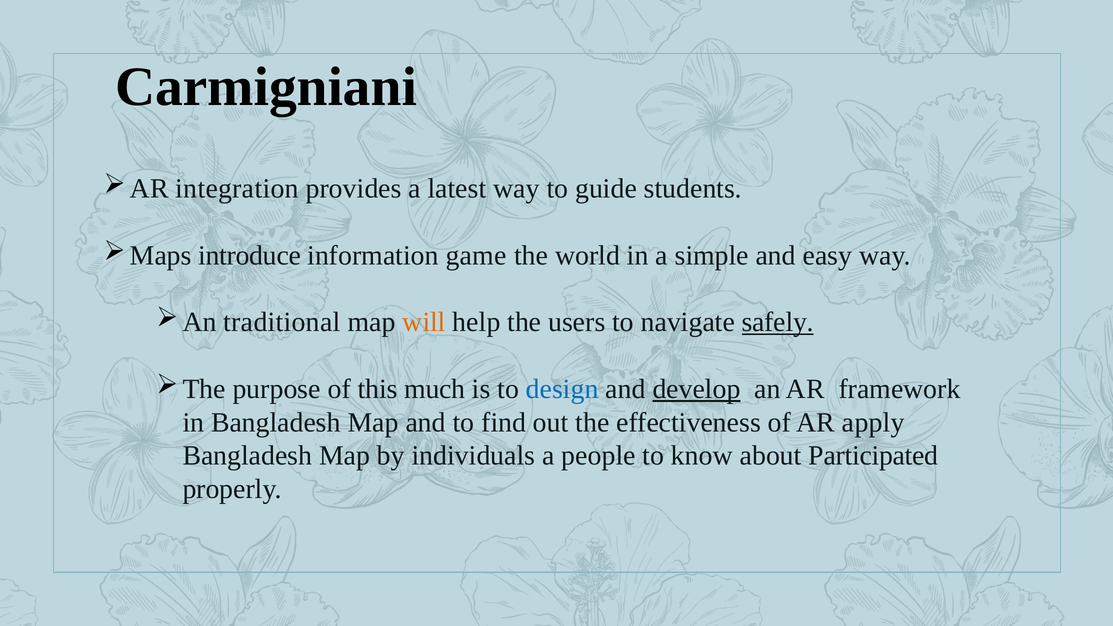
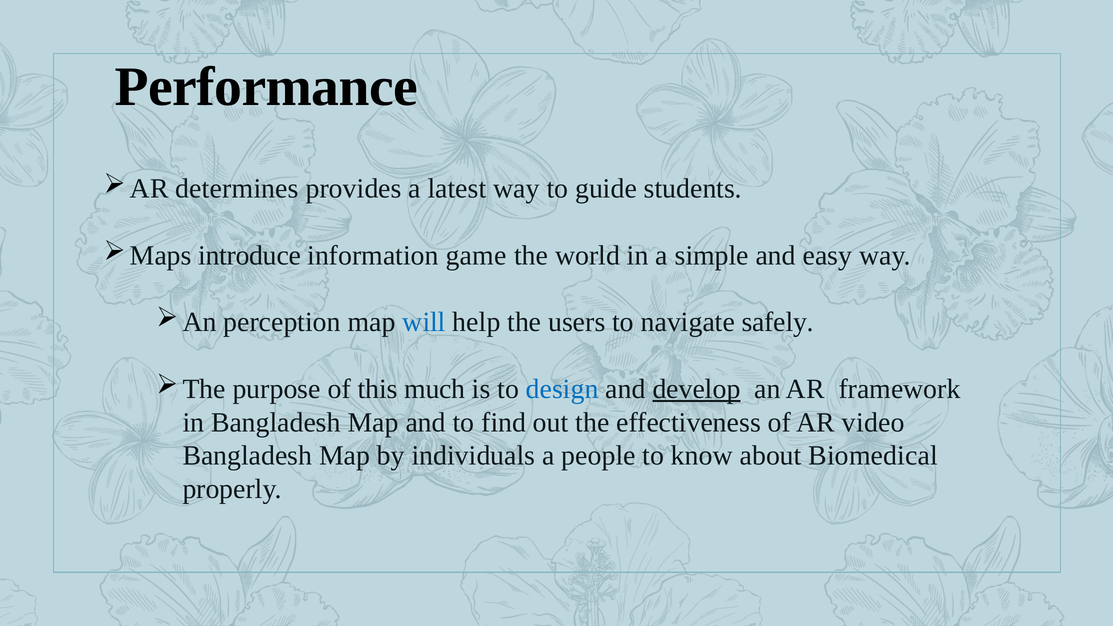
Carmigniani: Carmigniani -> Performance (266, 87)
integration: integration -> determines (237, 189)
traditional: traditional -> perception (282, 322)
will colour: orange -> blue (424, 322)
safely underline: present -> none (778, 322)
apply: apply -> video (873, 422)
Participated: Participated -> Biomedical (873, 456)
